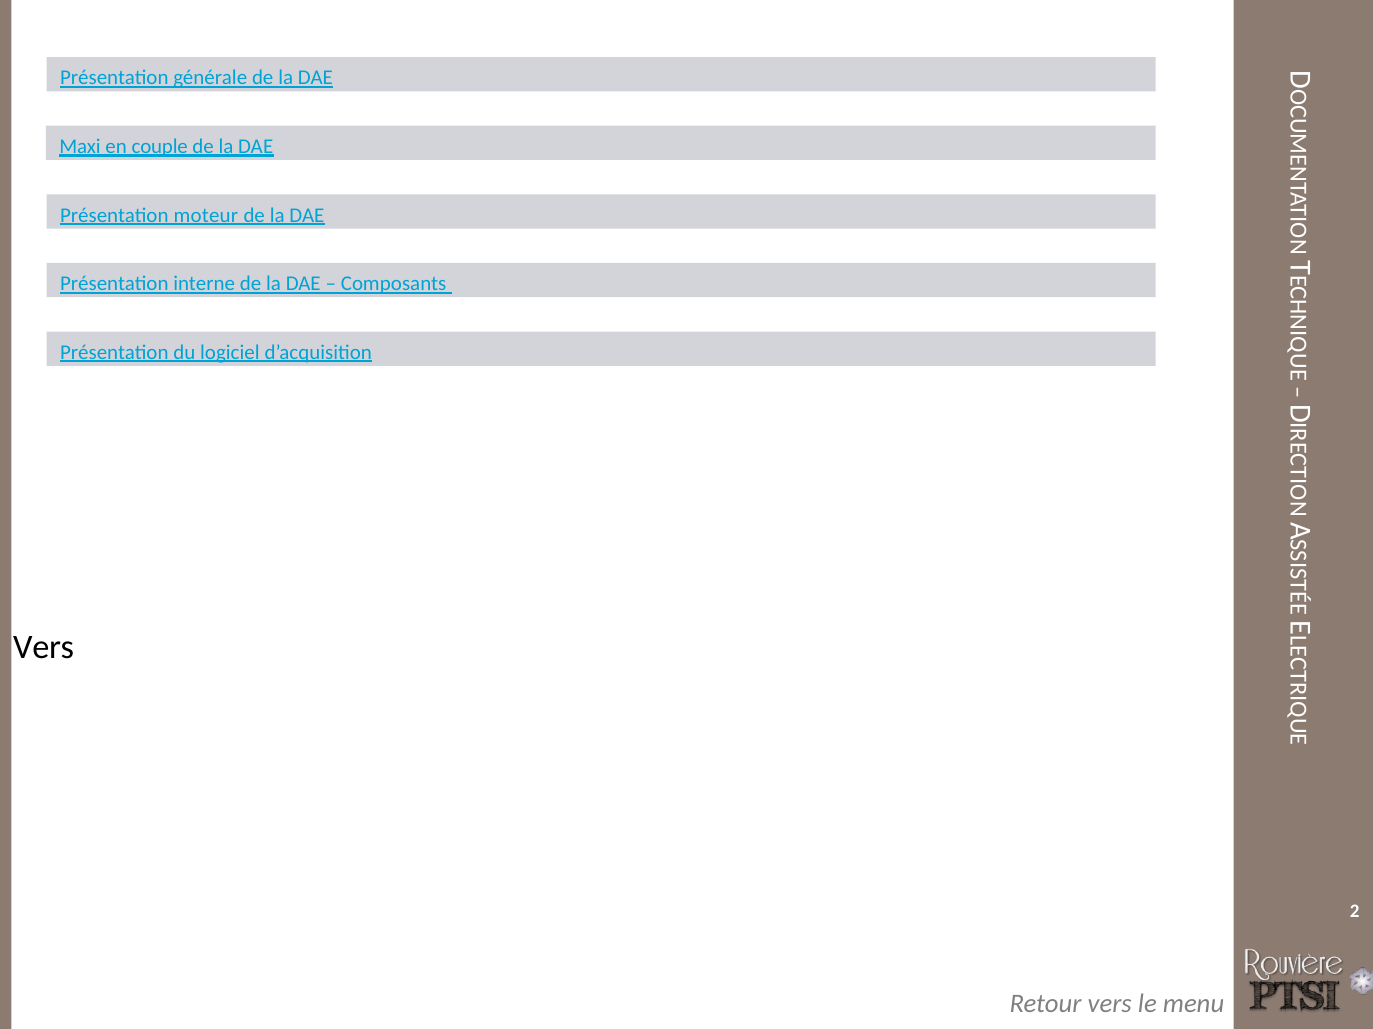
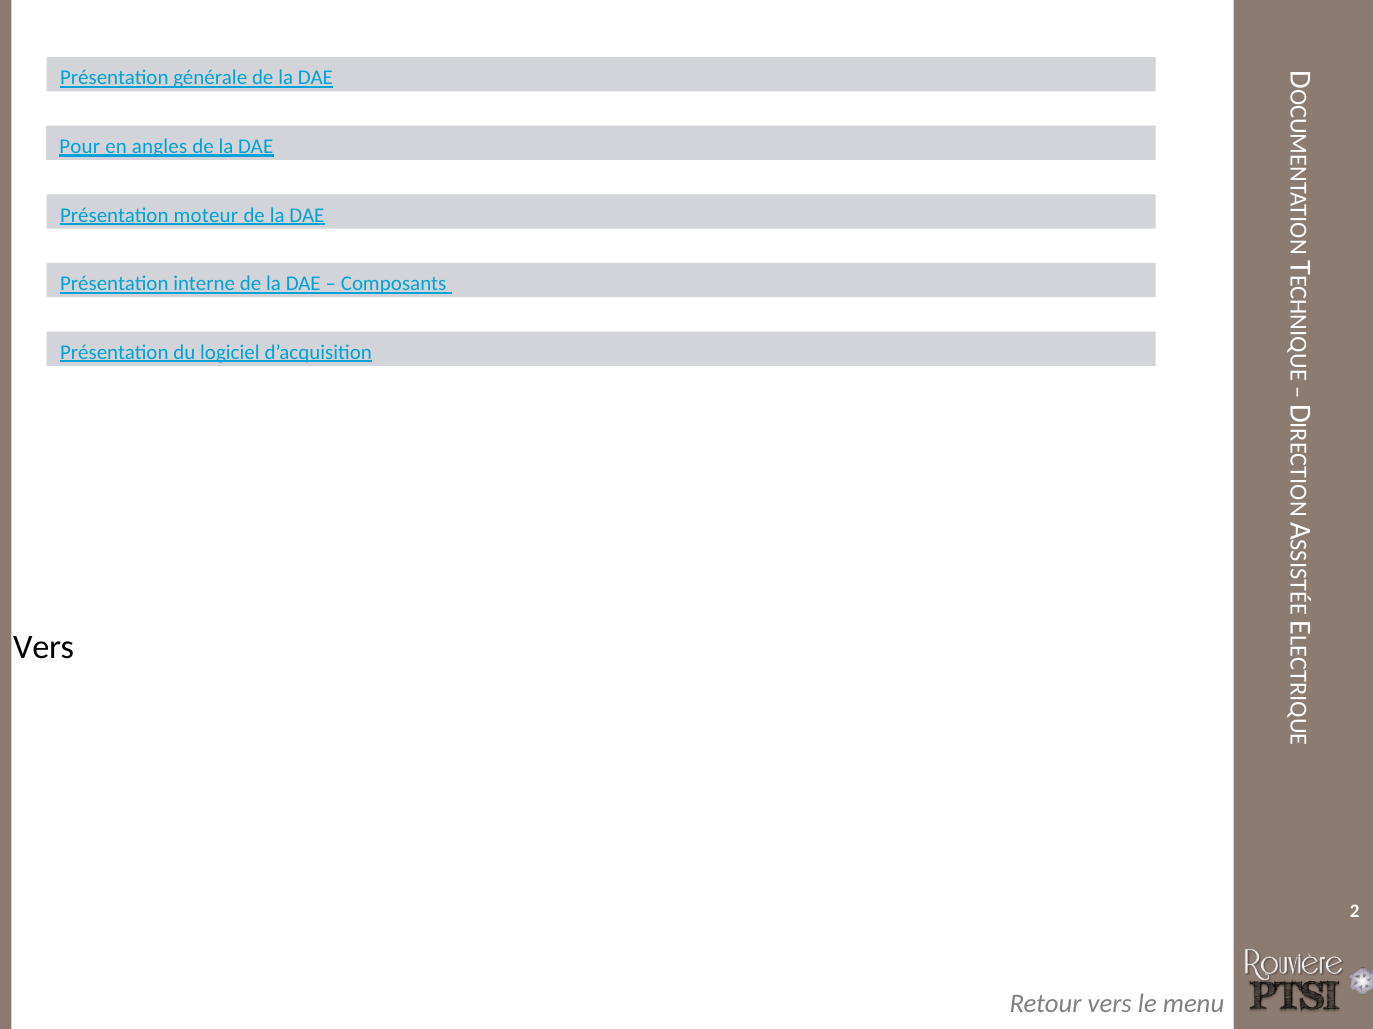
Maxi: Maxi -> Pour (80, 147)
couple: couple -> angles (160, 147)
